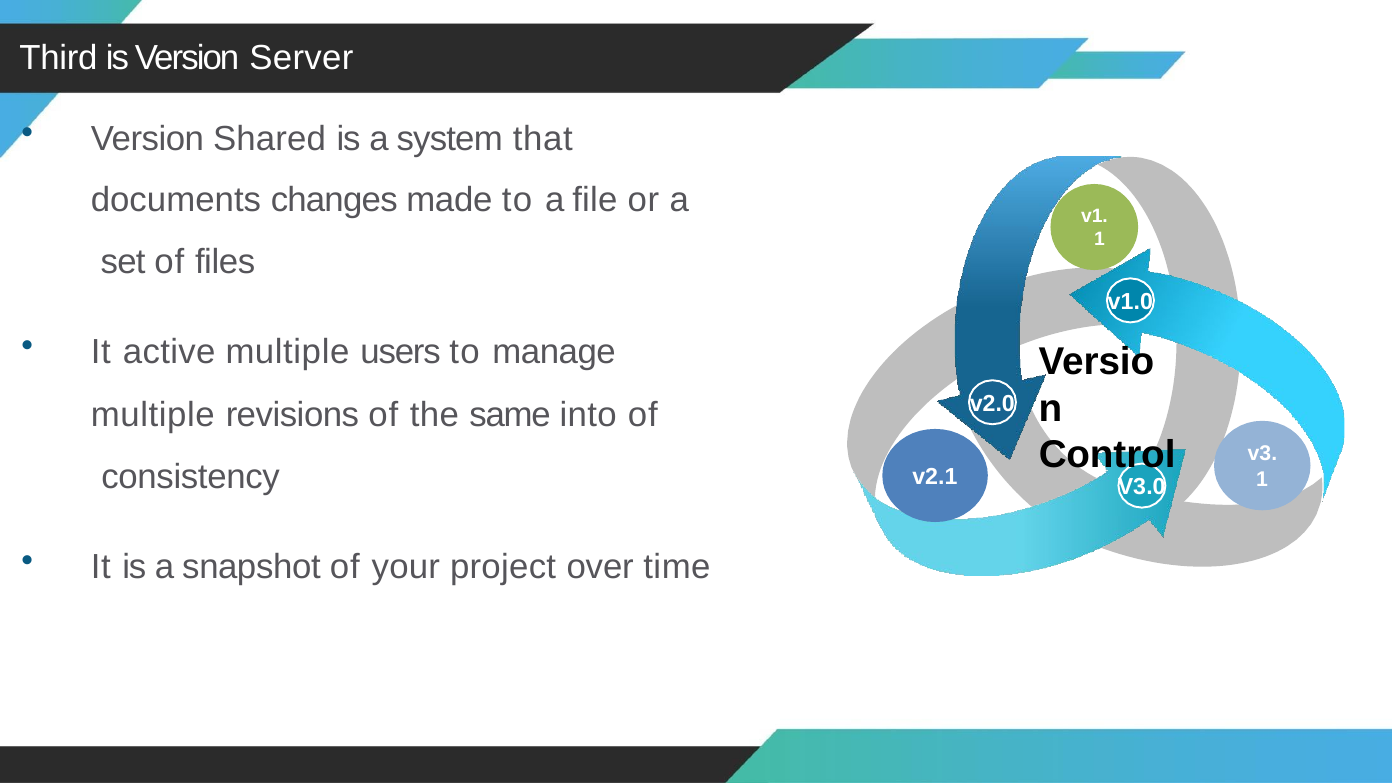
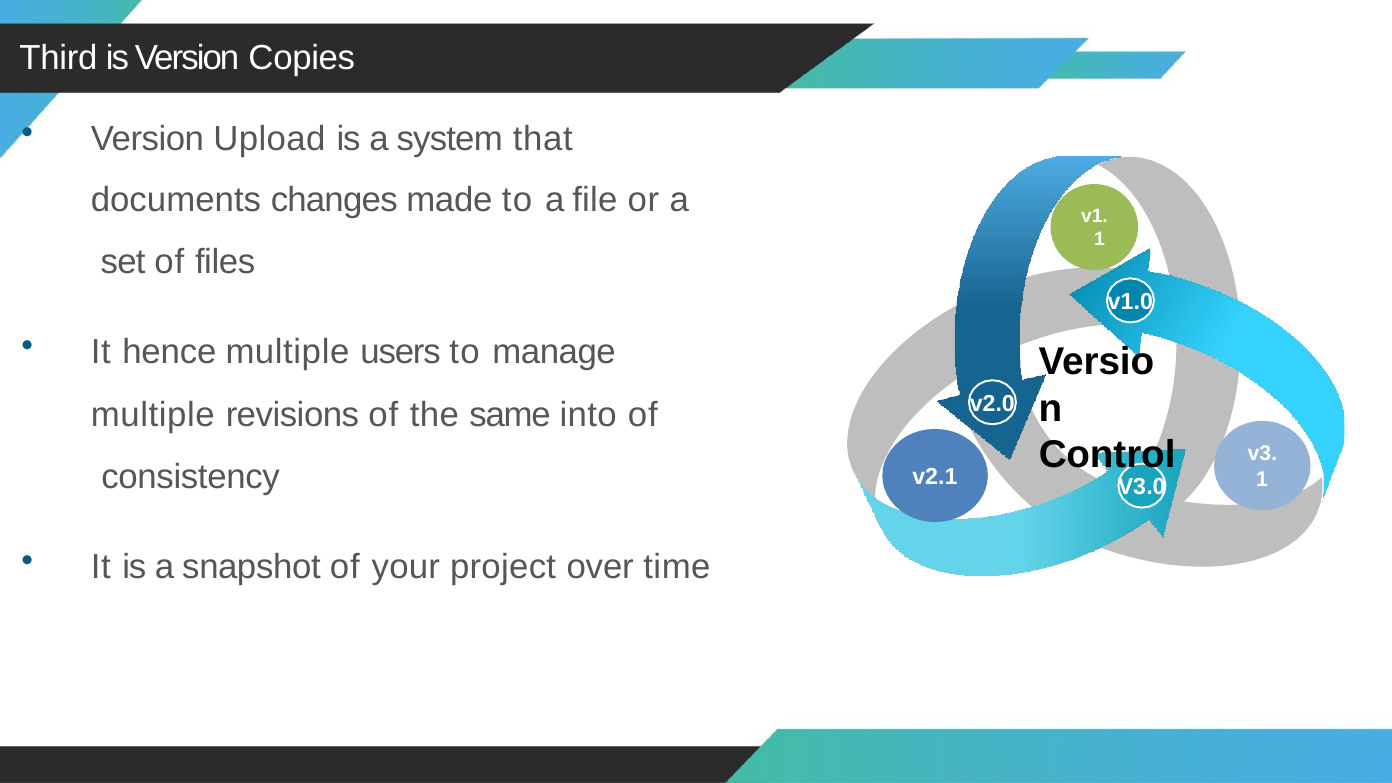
Server: Server -> Copies (302, 58)
Shared: Shared -> Upload (269, 139)
active: active -> hence (169, 352)
